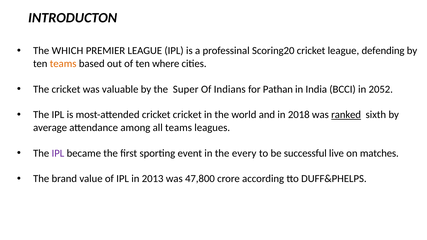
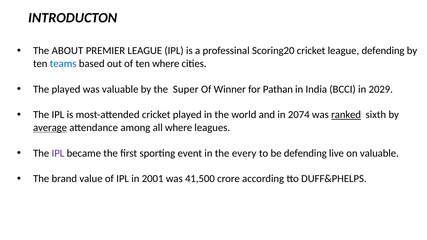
WHICH: WHICH -> ABOUT (67, 51)
teams colour: orange -> blue (63, 64)
The cricket: cricket -> played (66, 89)
Indians: Indians -> Winner (230, 89)
2052: 2052 -> 2029 (381, 89)
cricket cricket: cricket -> played (187, 115)
2018: 2018 -> 2074 (299, 115)
average underline: none -> present (50, 128)
all teams: teams -> where (179, 128)
be successful: successful -> defending (305, 153)
on matches: matches -> valuable (379, 153)
2013: 2013 -> 2001 (153, 179)
47,800: 47,800 -> 41,500 (200, 179)
